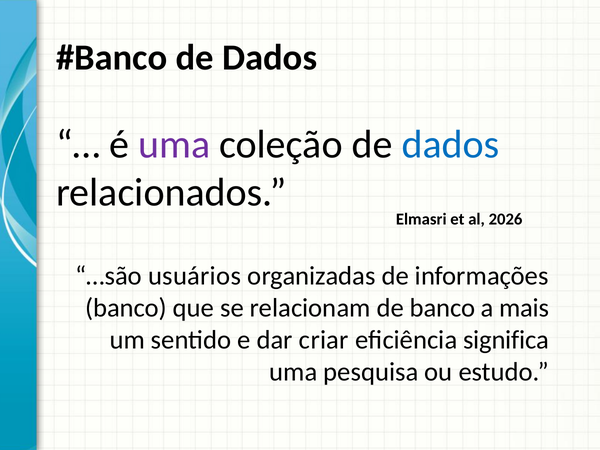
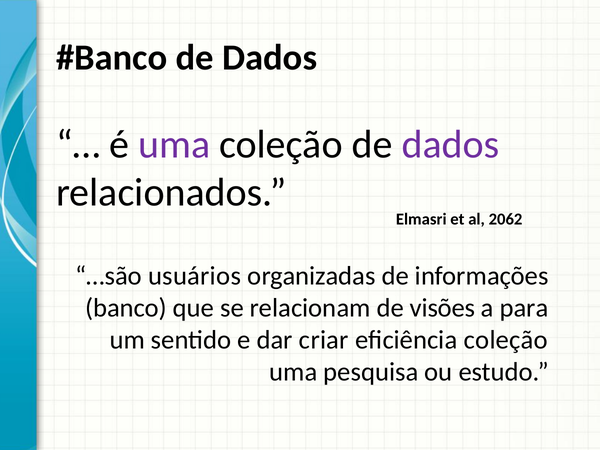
dados colour: blue -> purple (451, 145)
2026: 2026 -> 2062 (506, 219)
de banco: banco -> visões (443, 308)
mais: mais -> para (524, 308)
eficiência significa: significa -> coleção (506, 340)
